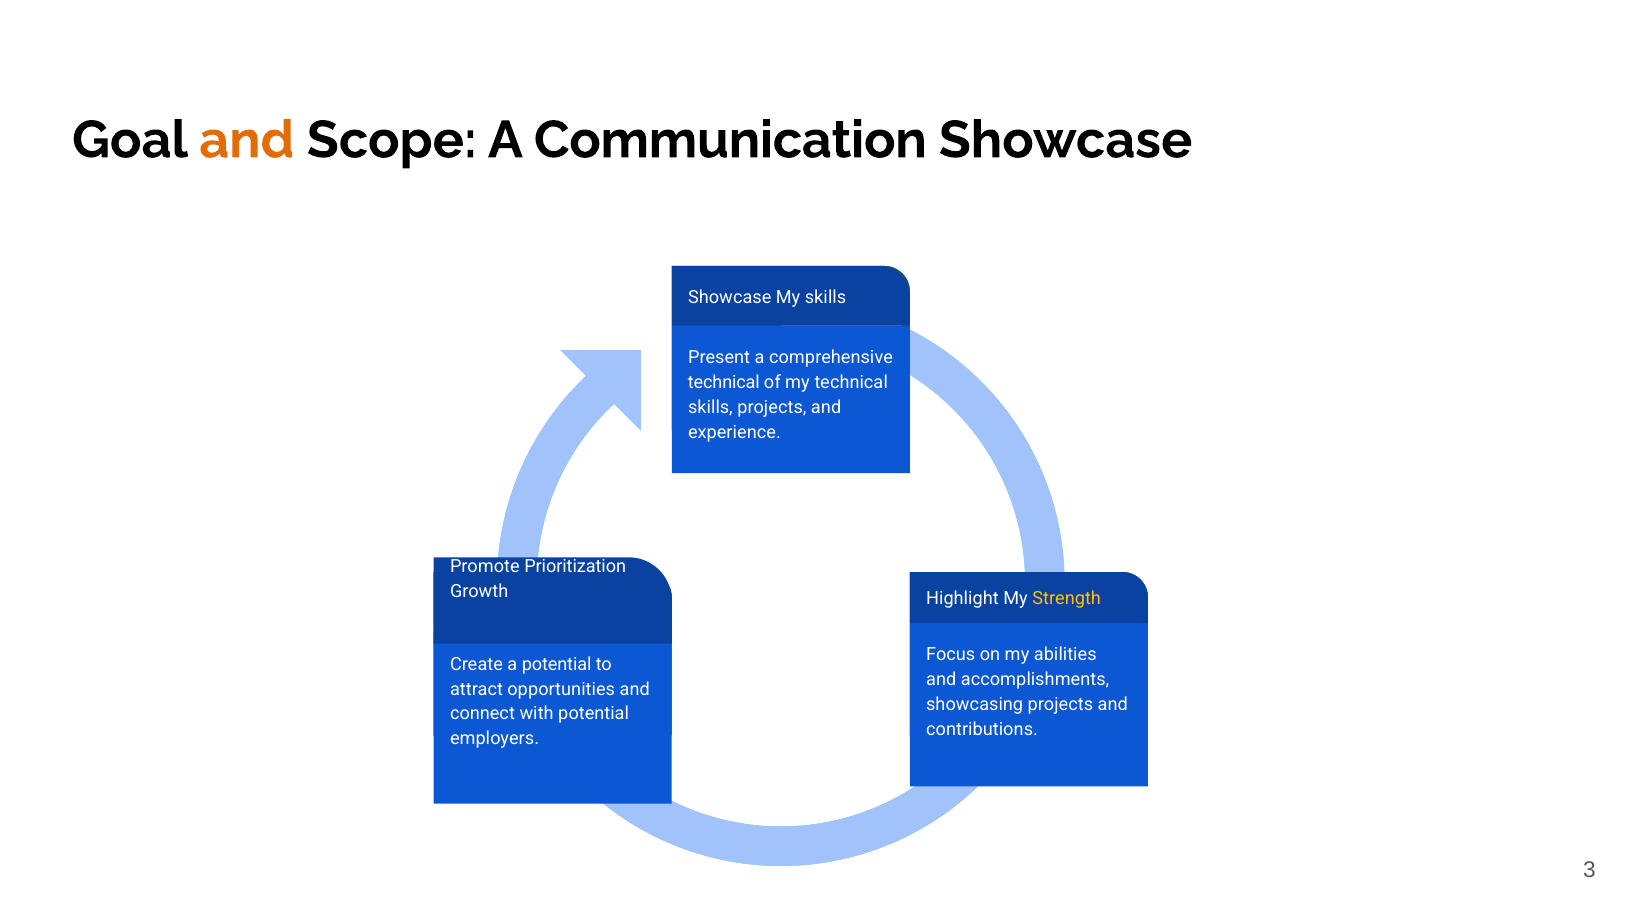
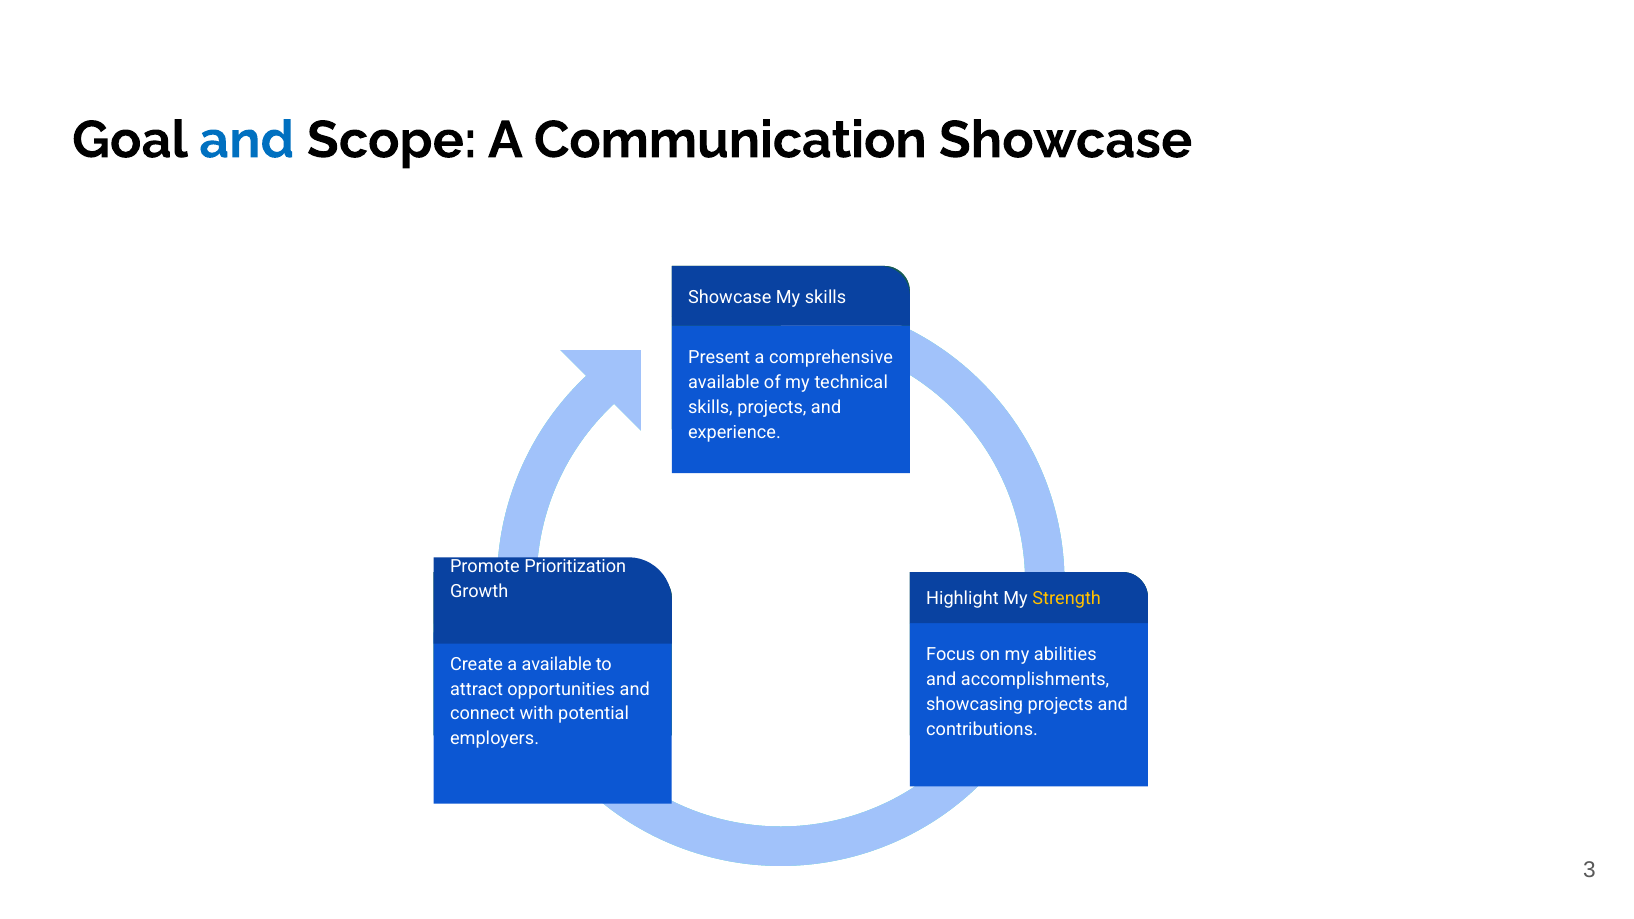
and colour: orange -> blue (247, 140)
technical: technical -> available (724, 382)
a potential: potential -> available (557, 664)
